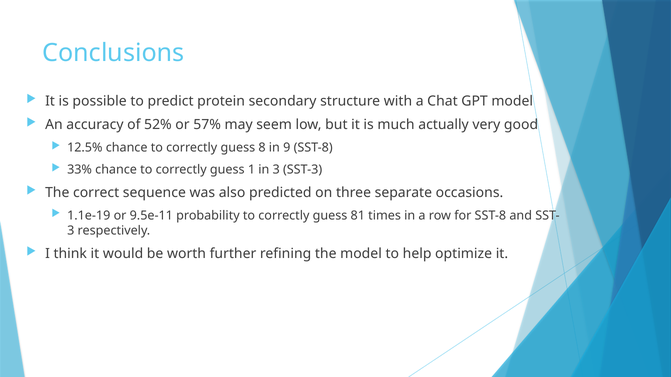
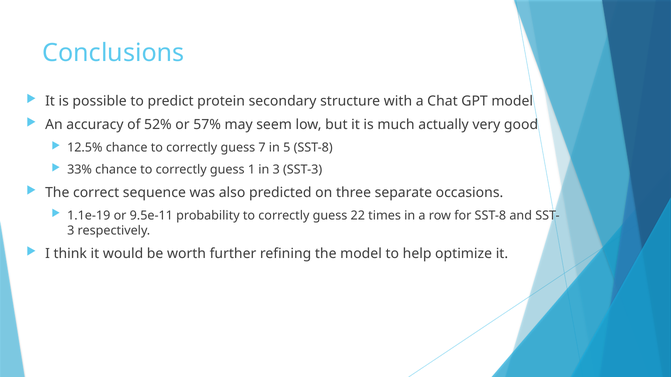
8: 8 -> 7 (262, 148)
9: 9 -> 5 (287, 148)
81: 81 -> 22 (358, 216)
